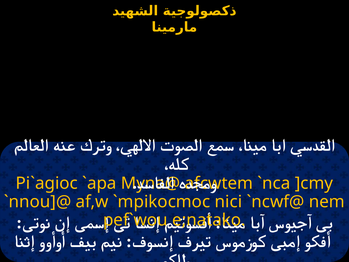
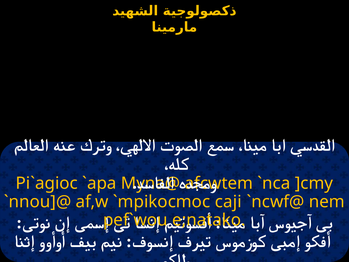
nici: nici -> caji (228, 202)
